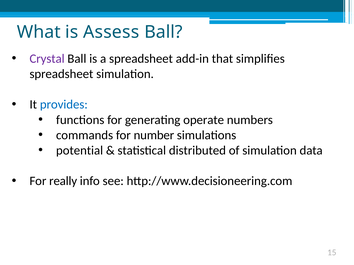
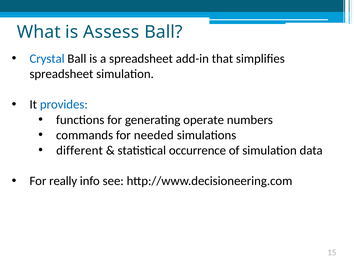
Crystal colour: purple -> blue (47, 59)
number: number -> needed (154, 135)
potential: potential -> different (80, 151)
distributed: distributed -> occurrence (197, 151)
